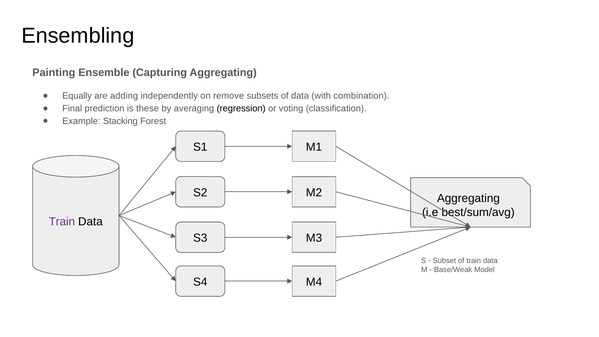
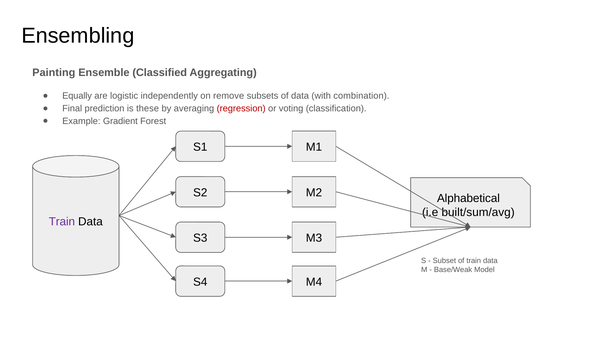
Capturing: Capturing -> Classified (160, 72)
adding: adding -> logistic (124, 96)
regression colour: black -> red (241, 109)
Stacking: Stacking -> Gradient (120, 121)
Aggregating: Aggregating -> Alphabetical (468, 198)
best/sum/avg: best/sum/avg -> built/sum/avg (478, 212)
